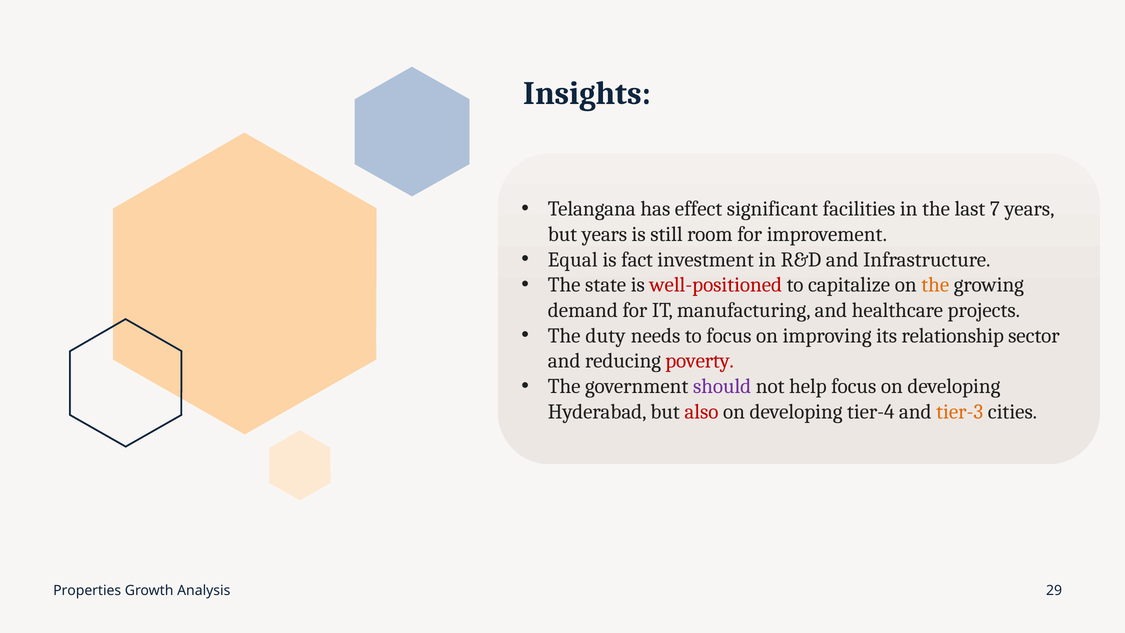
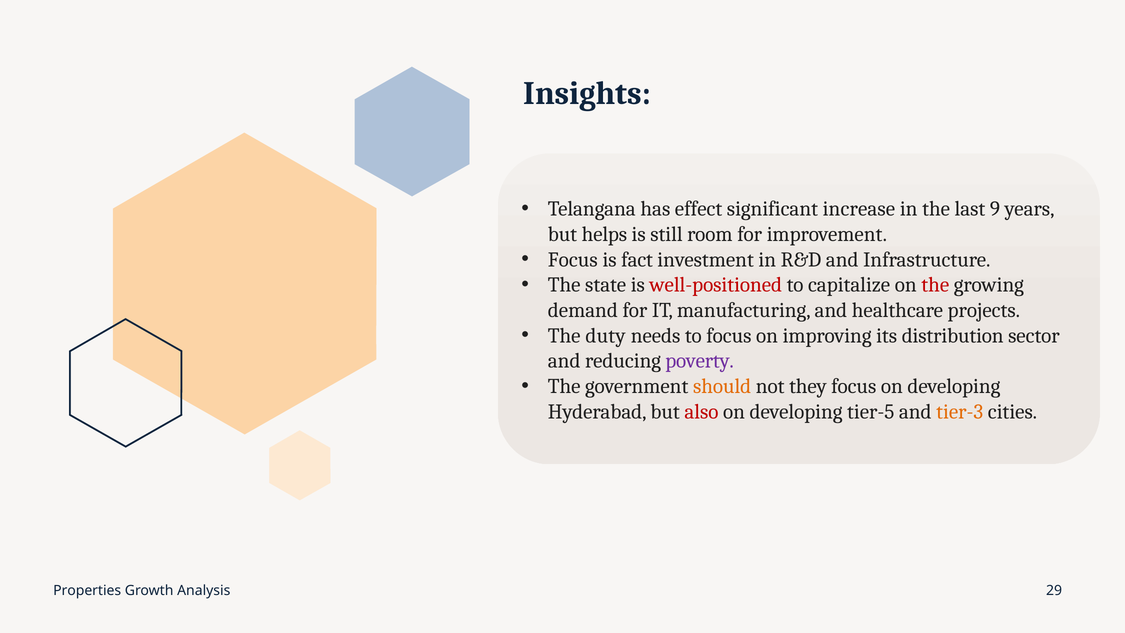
facilities: facilities -> increase (859, 209)
7: 7 -> 9 (995, 209)
but years: years -> helps (604, 234)
Equal: Equal -> Focus (573, 260)
the colour: orange -> red (935, 285)
relationship: relationship -> distribution (953, 335)
poverty colour: red -> purple (700, 361)
should colour: purple -> orange (722, 386)
help: help -> they (808, 386)
tier-4: tier-4 -> tier-5 (871, 411)
